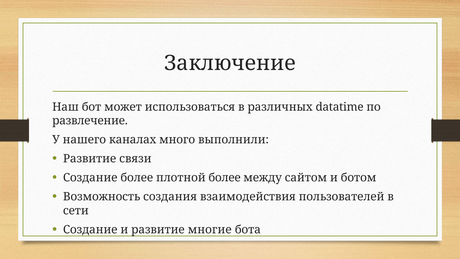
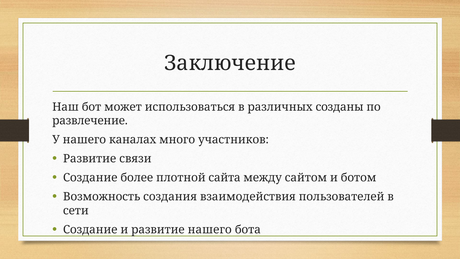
datatime: datatime -> созданы (340, 107)
выполнили: выполнили -> участников (233, 140)
плотной более: более -> сайта (225, 178)
развитие многие: многие -> нашего (210, 229)
